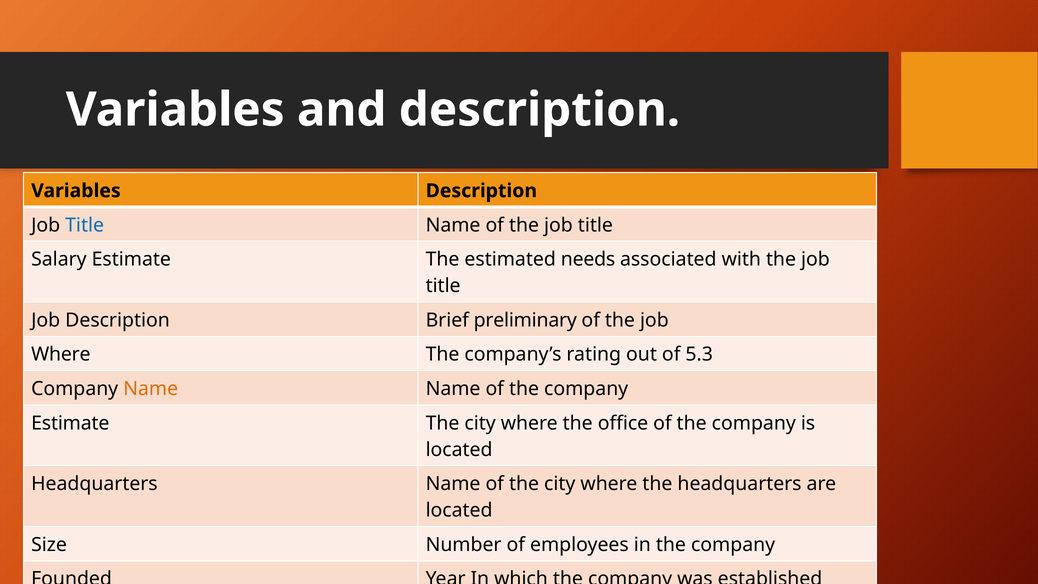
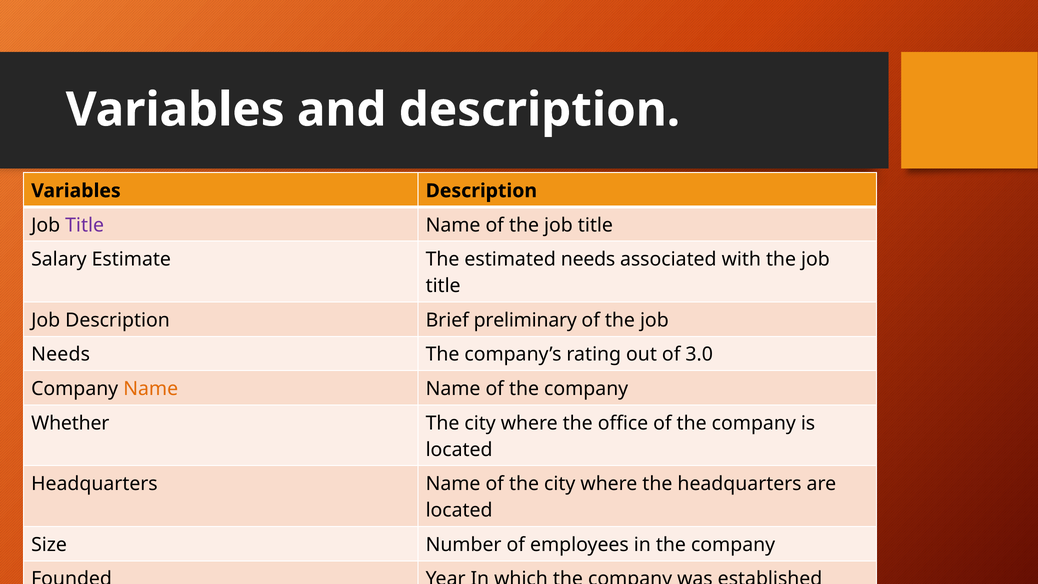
Title colour: blue -> purple (85, 225)
Where: Where -> Needs (61, 354)
5.3: 5.3 -> 3.0 (699, 354)
Estimate: Estimate -> Whether (70, 423)
